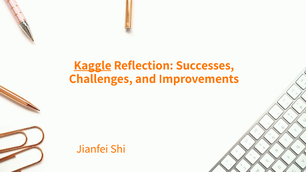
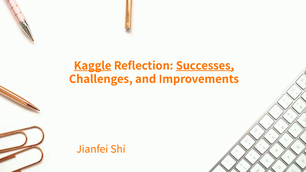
Successes underline: none -> present (205, 66)
